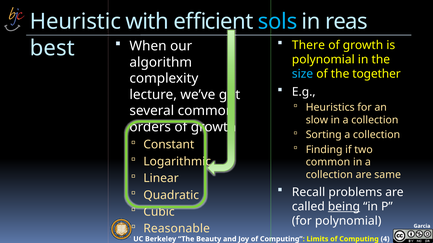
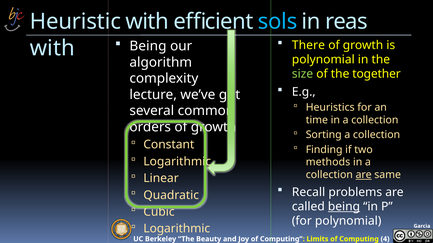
When: When -> Being (148, 46)
best: best -> with (52, 48)
size colour: light blue -> light green (303, 74)
slow: slow -> time (317, 120)
common: common -> methods (328, 163)
are underline: none -> present (364, 175)
Reasonable: Reasonable -> Logarithmic (177, 229)
